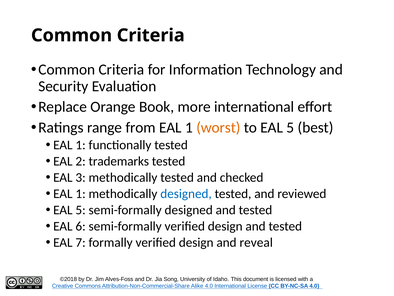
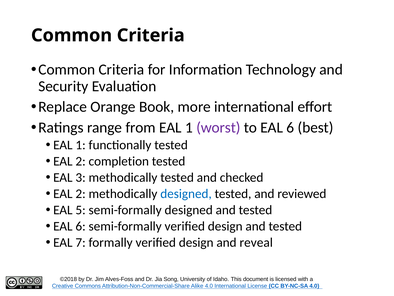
worst colour: orange -> purple (218, 127)
to EAL 5: 5 -> 6 (290, 127)
trademarks: trademarks -> completion (119, 161)
1: 1 -> 2 (81, 194)
